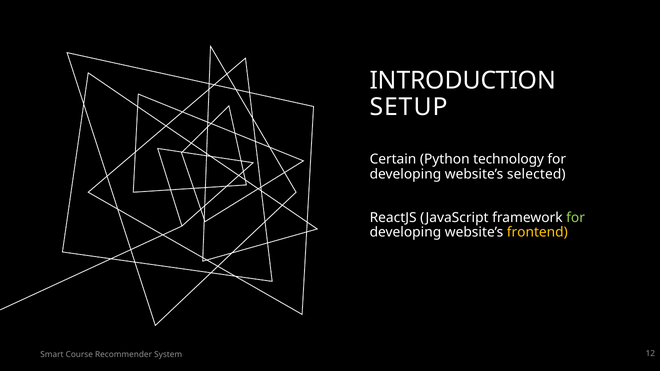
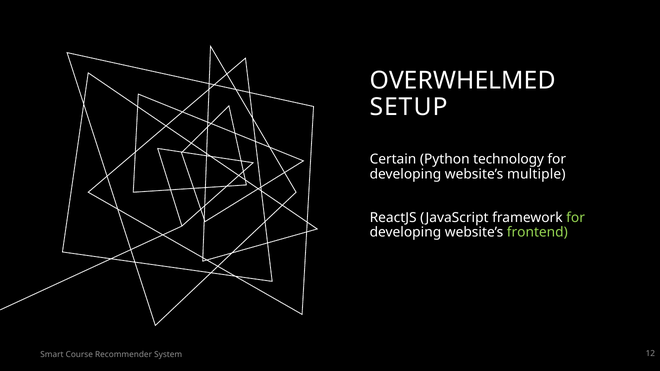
INTRODUCTION: INTRODUCTION -> OVERWHELMED (463, 81)
selected: selected -> multiple (536, 174)
frontend colour: yellow -> light green (537, 233)
